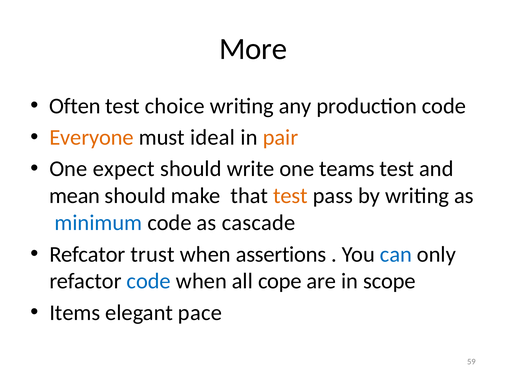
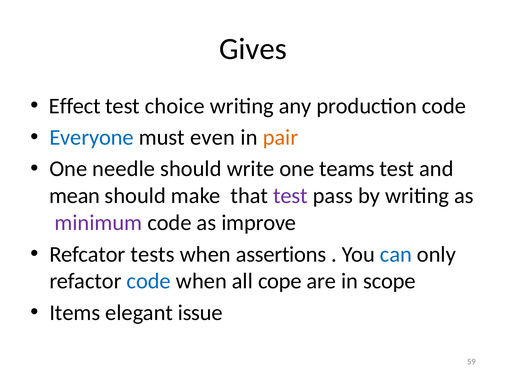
More: More -> Gives (253, 49)
Often: Often -> Effect (75, 106)
Everyone colour: orange -> blue (92, 138)
ideal: ideal -> even (213, 138)
expect: expect -> needle (124, 169)
test colour: orange -> purple (290, 196)
minimum colour: blue -> purple (98, 223)
cascade: cascade -> improve (259, 223)
trust: trust -> tests (153, 255)
pace: pace -> issue (200, 313)
